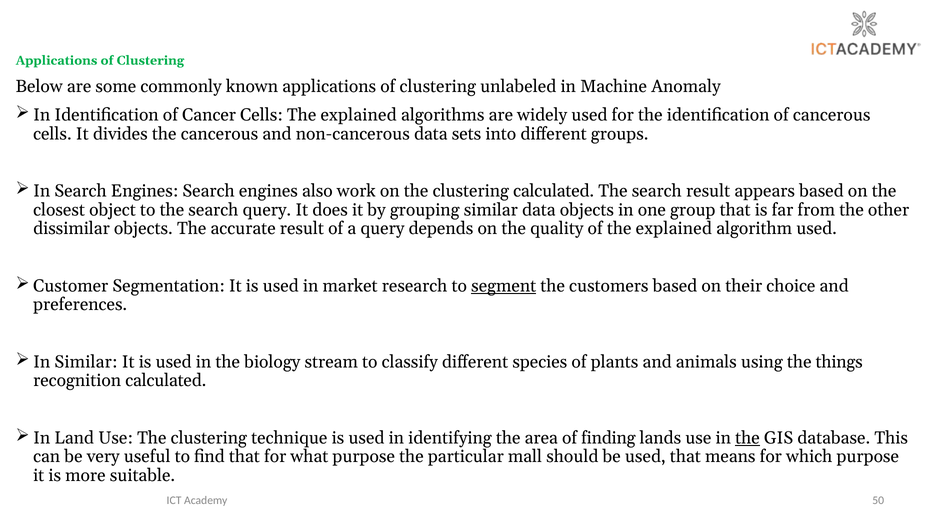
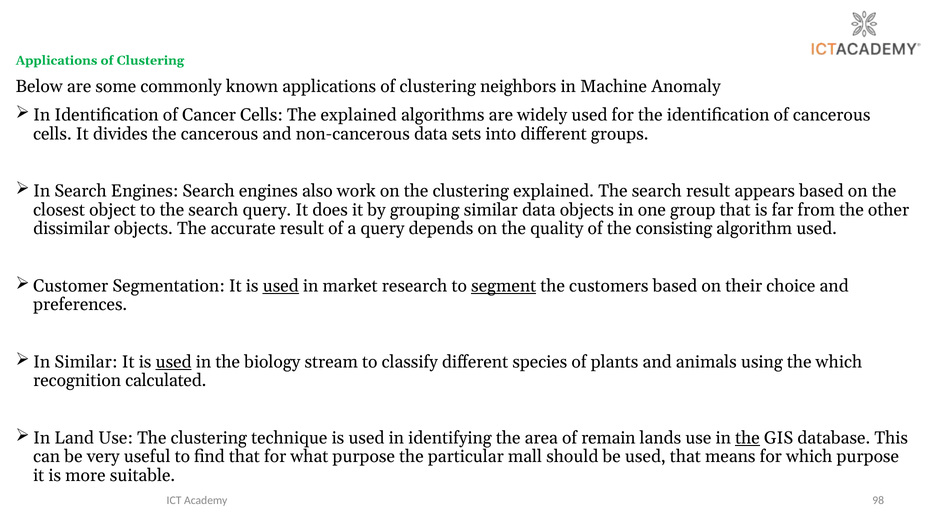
unlabeled: unlabeled -> neighbors (518, 86)
clustering calculated: calculated -> explained (554, 191)
of the explained: explained -> consisting (674, 229)
used underline: none -> present (281, 286)
used underline: none -> present (174, 362)
the things: things -> which (839, 362)
finding: finding -> remain (608, 438)
50: 50 -> 98 (878, 500)
